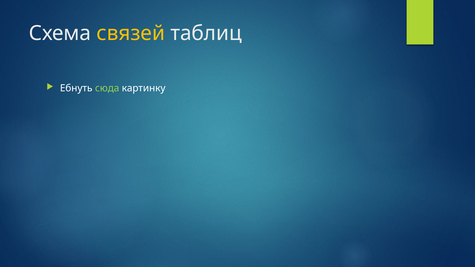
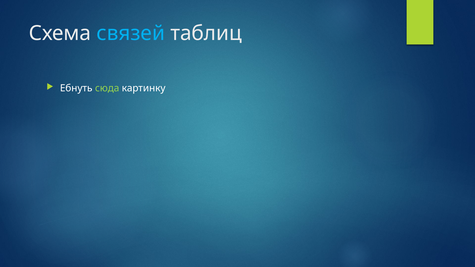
связей colour: yellow -> light blue (131, 33)
